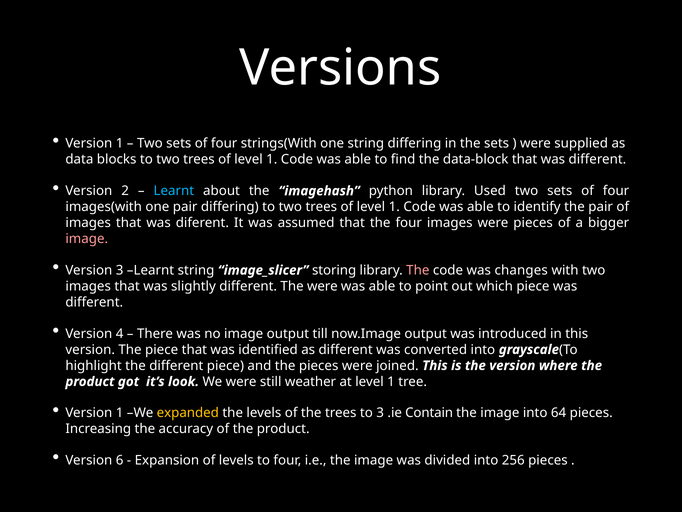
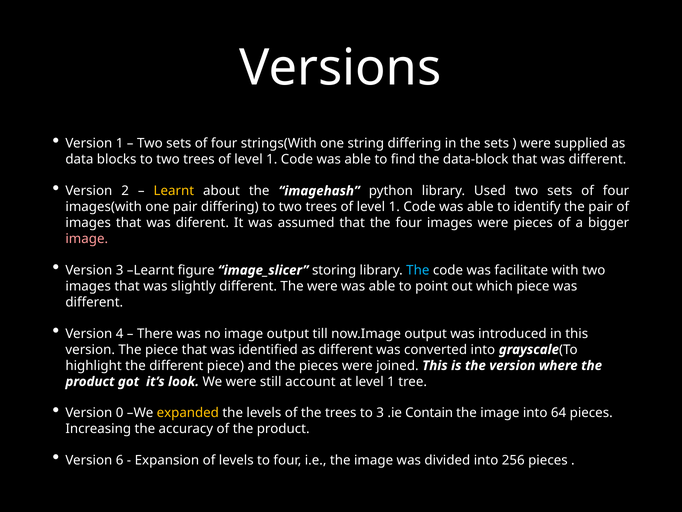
Learnt colour: light blue -> yellow (174, 191)
Learnt string: string -> figure (196, 270)
The colour: pink -> light blue (418, 270)
changes: changes -> facilitate (521, 270)
weather: weather -> account (310, 381)
1: 1 -> 0 (120, 413)
